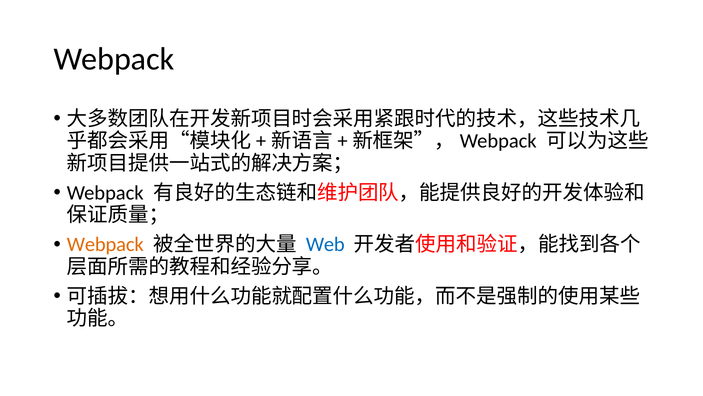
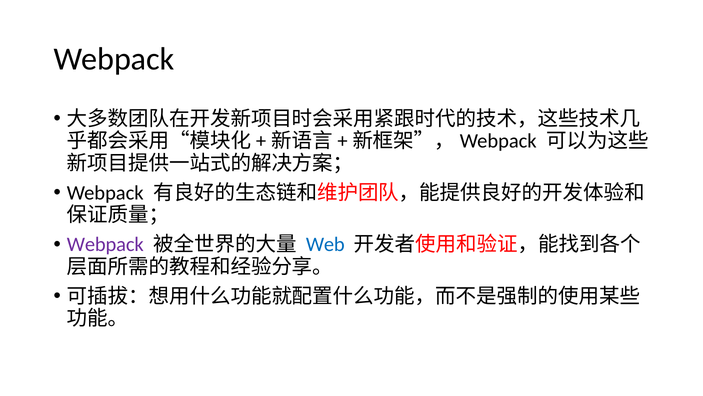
Webpack colour: orange -> purple (105, 244)
